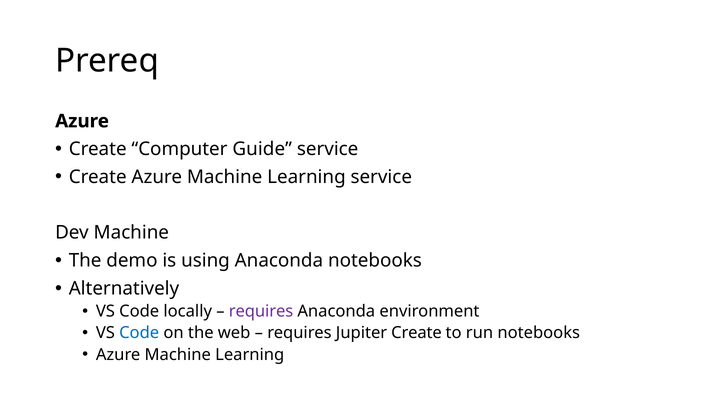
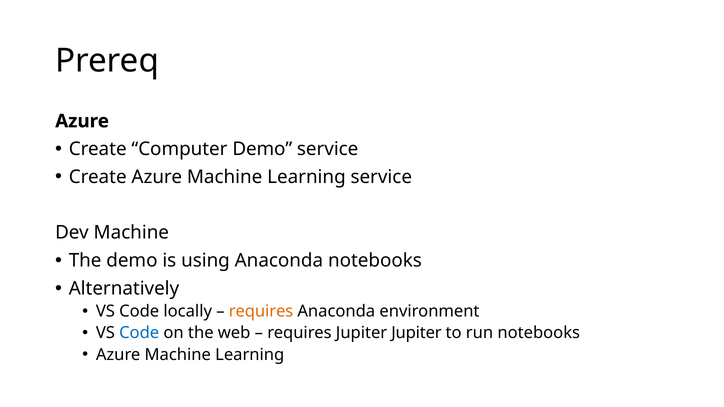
Computer Guide: Guide -> Demo (262, 149)
requires colour: purple -> orange (261, 311)
Jupiter Create: Create -> Jupiter (416, 333)
